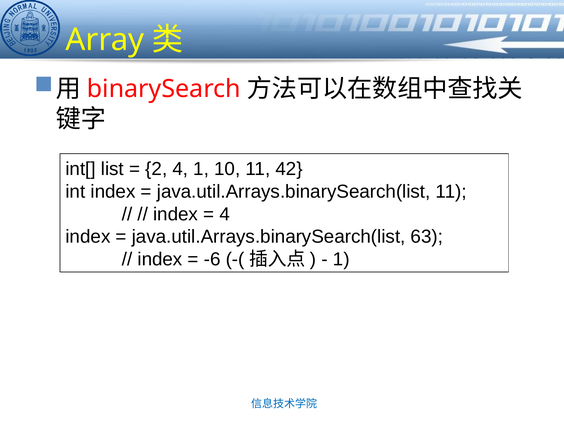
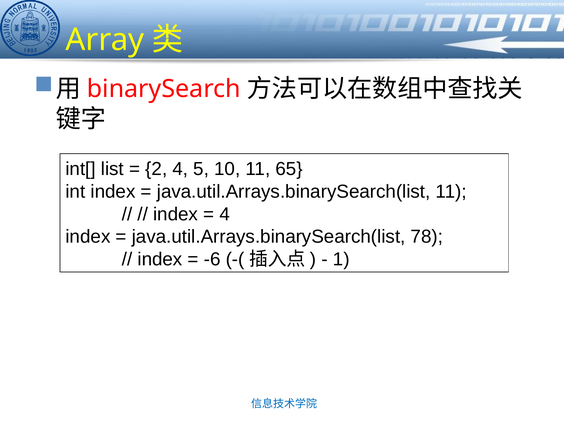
4 1: 1 -> 5 (201, 169)
42: 42 -> 65 (289, 169)
63: 63 -> 78 (427, 237)
